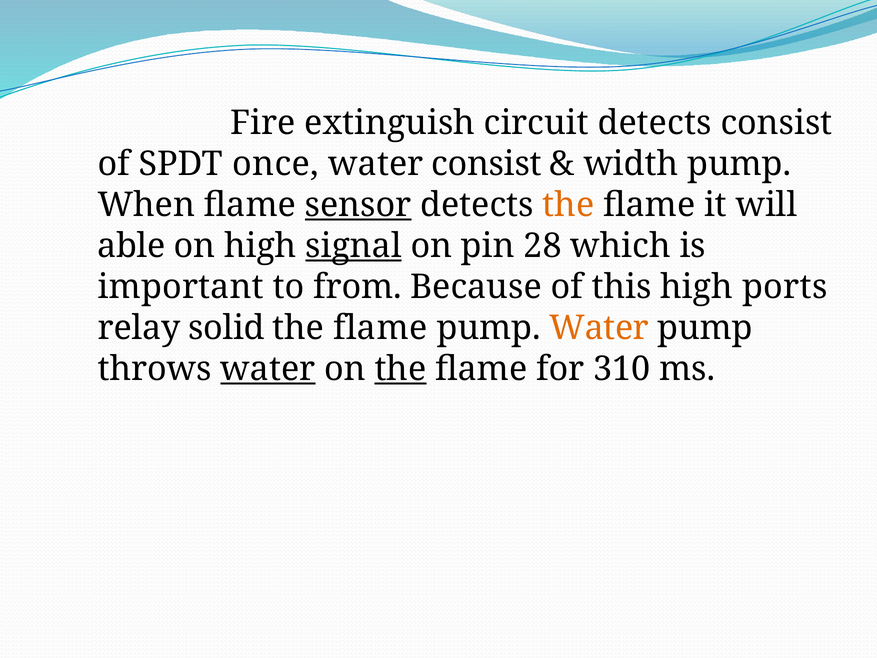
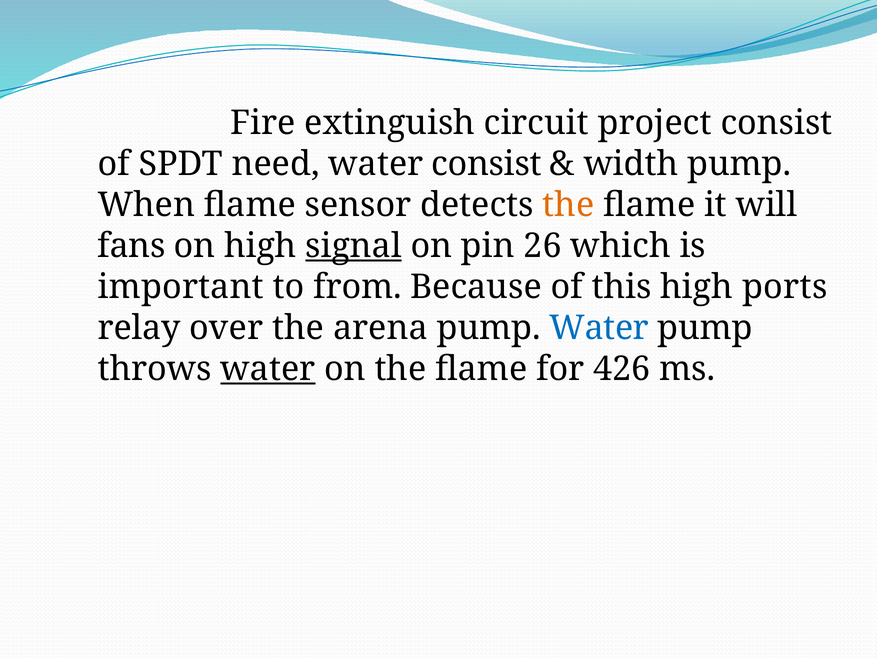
circuit detects: detects -> project (655, 123)
once: once -> need (276, 164)
sensor underline: present -> none (358, 205)
able: able -> fans (131, 246)
28: 28 -> 26 (543, 246)
solid: solid -> over (226, 328)
flame: flame -> arena (380, 328)
Water colour: orange -> blue (599, 328)
the underline: present -> none (400, 369)
310: 310 -> 426 (622, 369)
